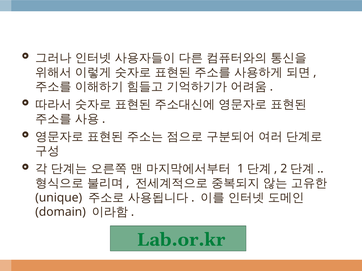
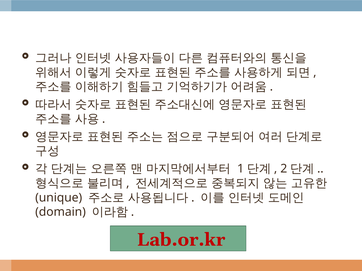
Lab.or.kr colour: green -> red (181, 240)
